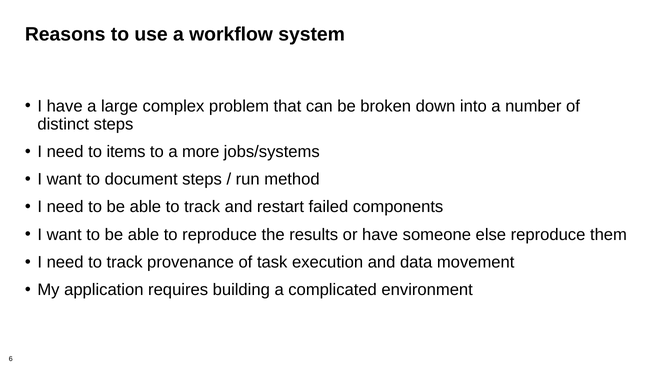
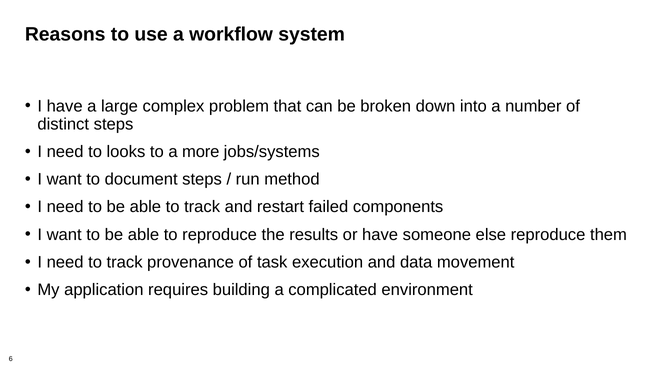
items: items -> looks (126, 152)
